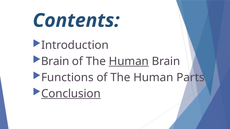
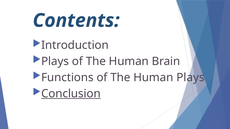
Brain: Brain -> Plays (55, 61)
Human underline: present -> none (129, 61)
Human Parts: Parts -> Plays (190, 78)
